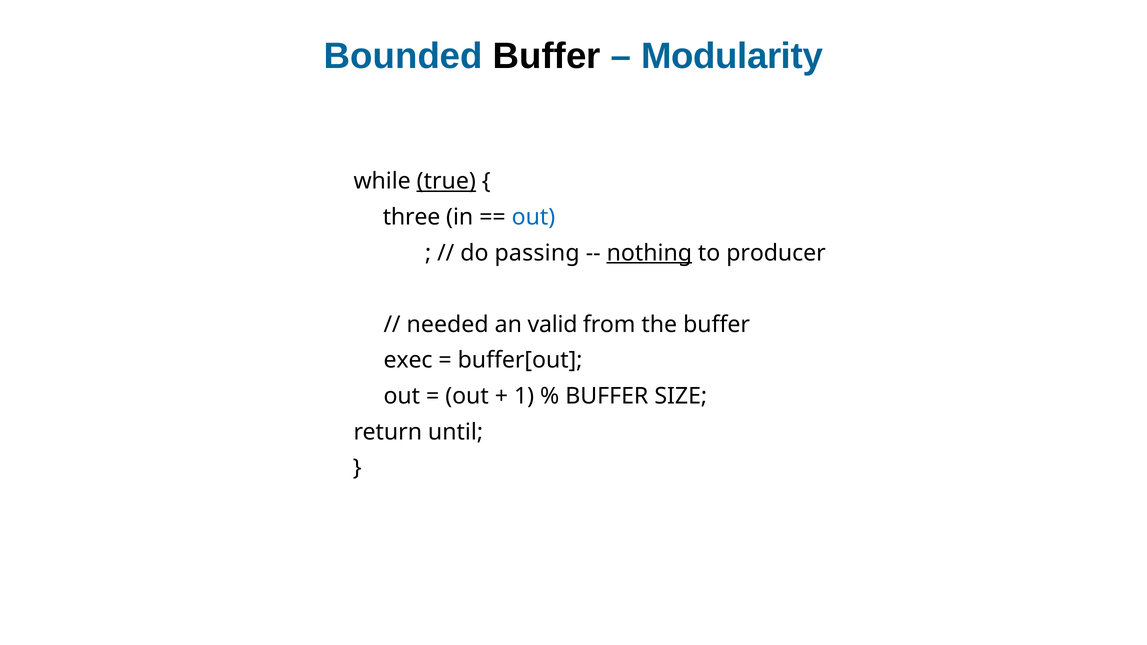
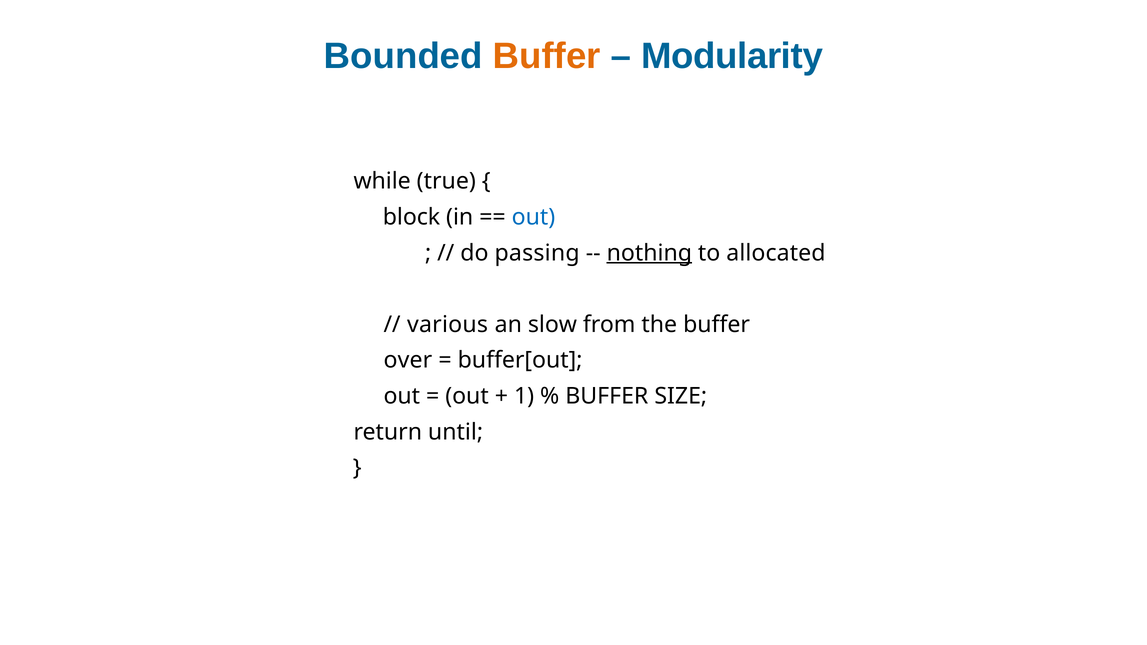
Buffer colour: black -> orange (547, 56)
true underline: present -> none (446, 181)
three: three -> block (412, 217)
producer: producer -> allocated (776, 253)
needed: needed -> various (448, 325)
valid: valid -> slow (552, 325)
exec: exec -> over (408, 360)
